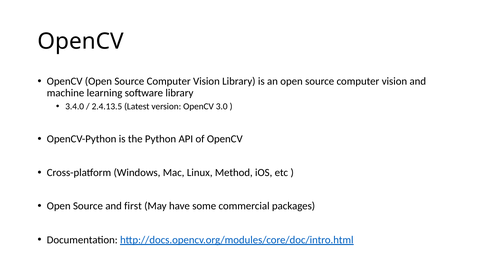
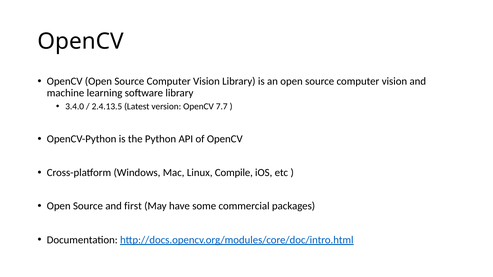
3.0: 3.0 -> 7.7 (222, 106)
Method: Method -> Compile (234, 173)
